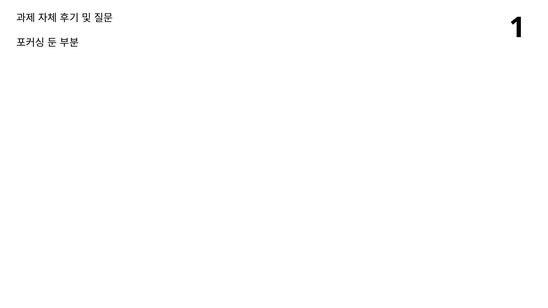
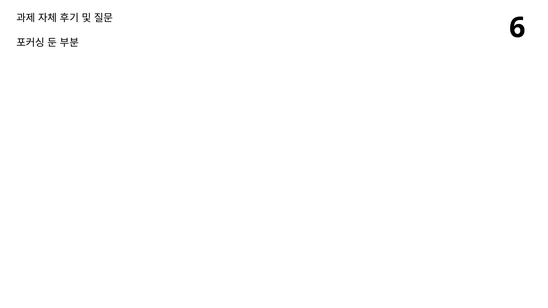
1: 1 -> 6 (517, 28)
